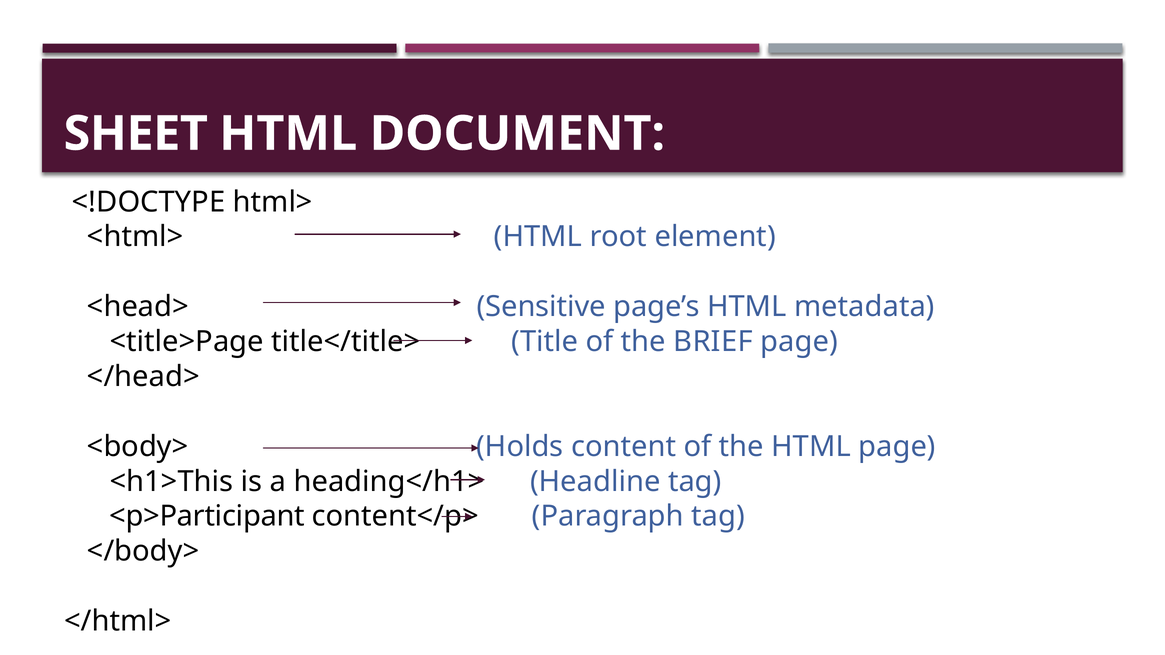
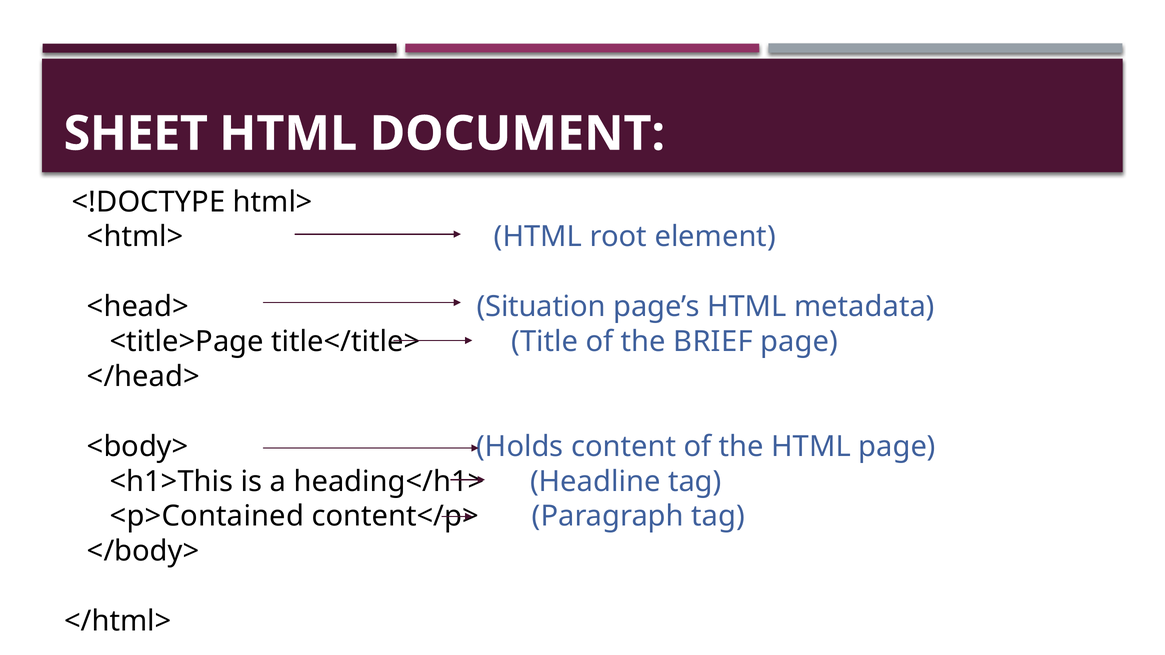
Sensitive: Sensitive -> Situation (541, 307)
<p>Participant: <p>Participant -> <p>Contained (207, 517)
